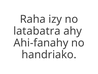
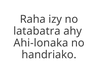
Ahi-fanahy: Ahi-fanahy -> Ahi-lonaka (41, 43)
